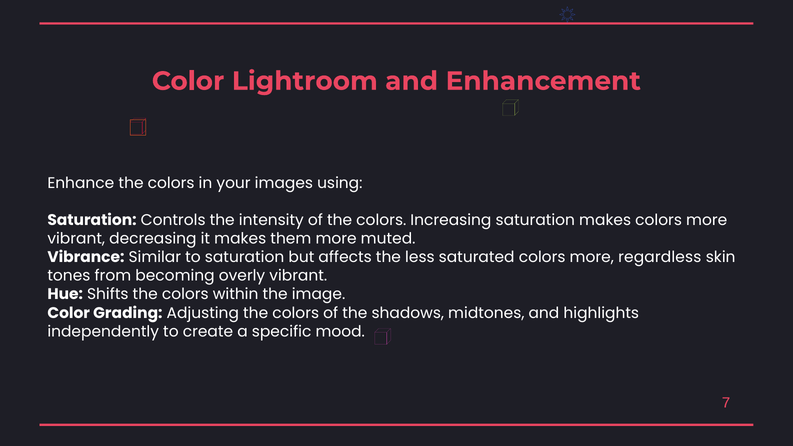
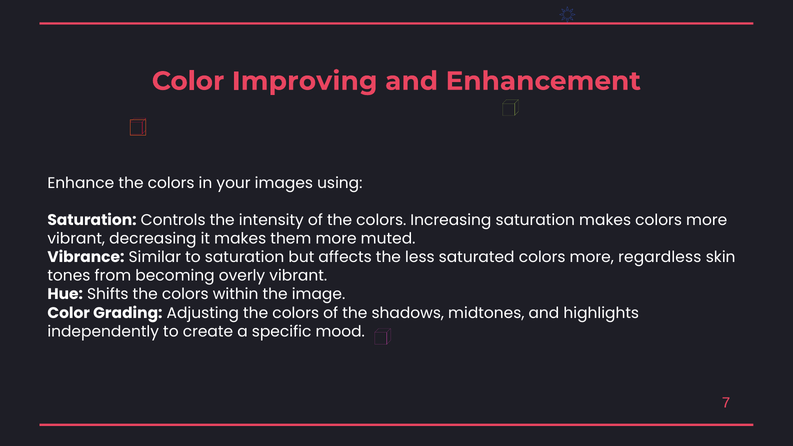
Lightroom: Lightroom -> Improving (305, 81)
